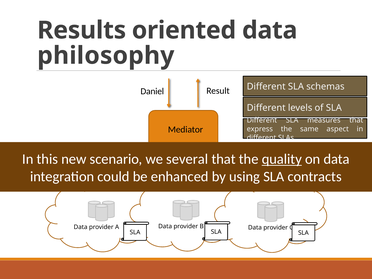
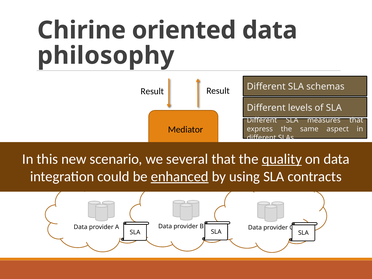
Results: Results -> Chirine (82, 30)
Daniel: Daniel -> Result (152, 91)
enhanced underline: none -> present (180, 177)
